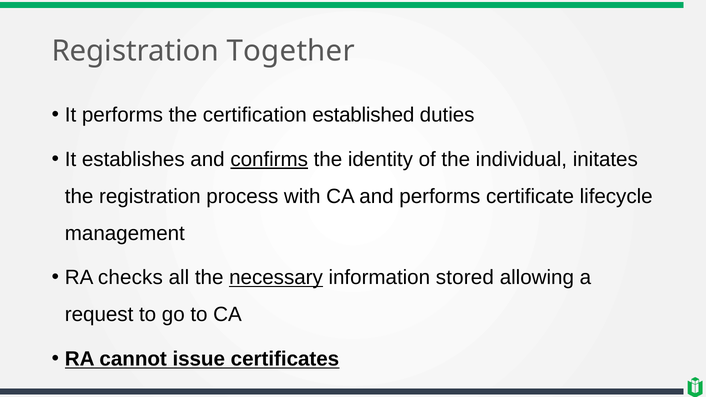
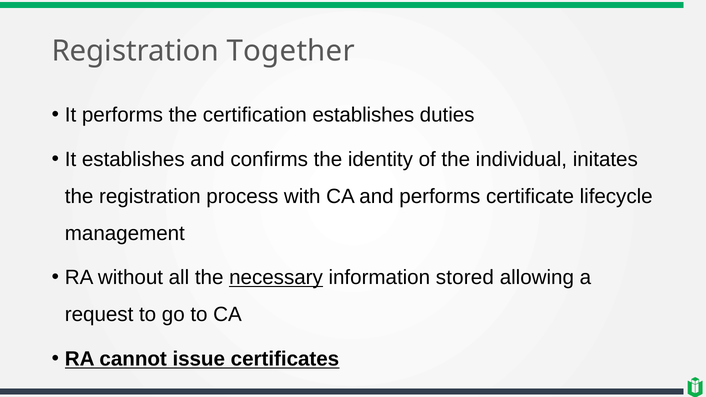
certification established: established -> establishes (363, 115)
confirms underline: present -> none (269, 159)
checks: checks -> without (131, 278)
